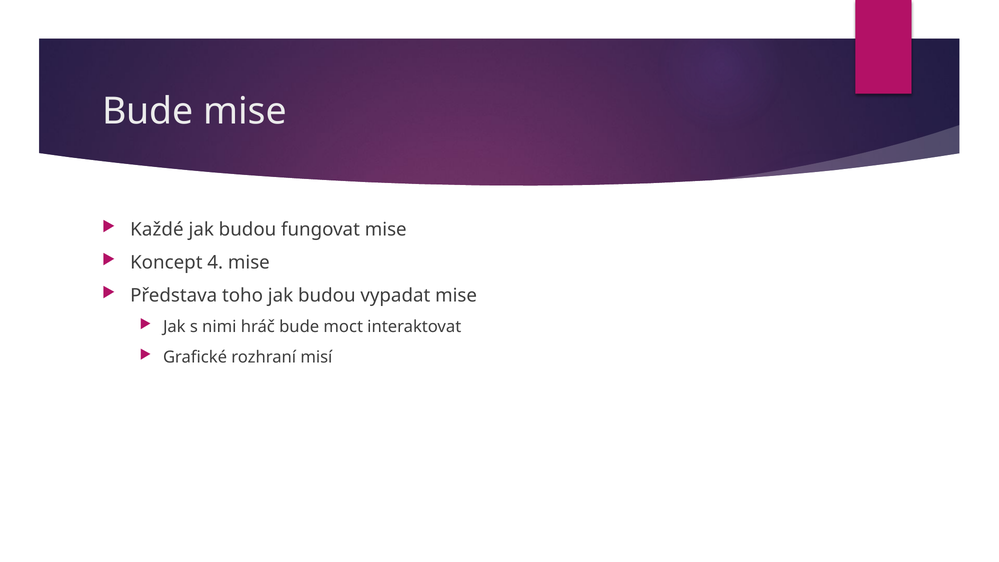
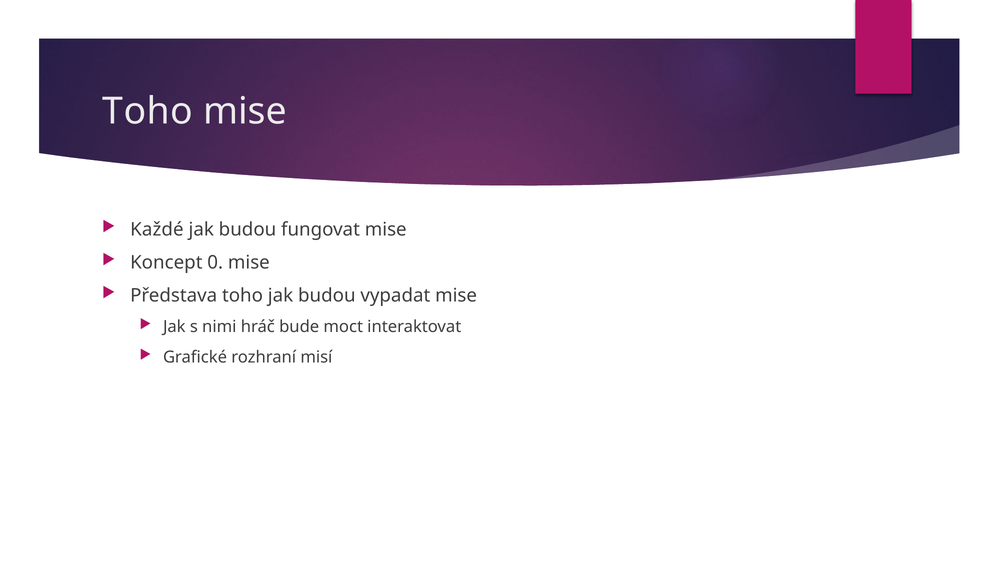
Bude: Bude -> Toho (148, 111)
4: 4 -> 0 (215, 263)
